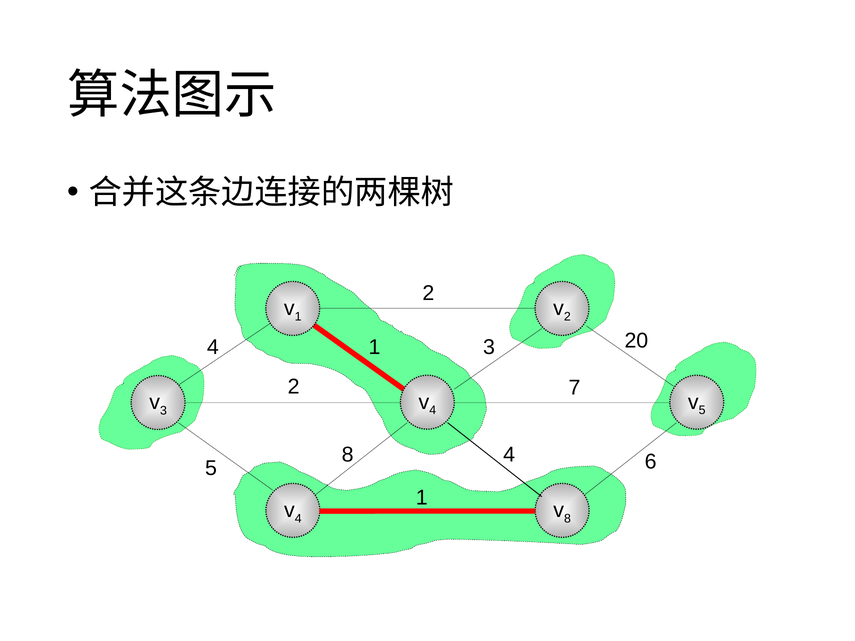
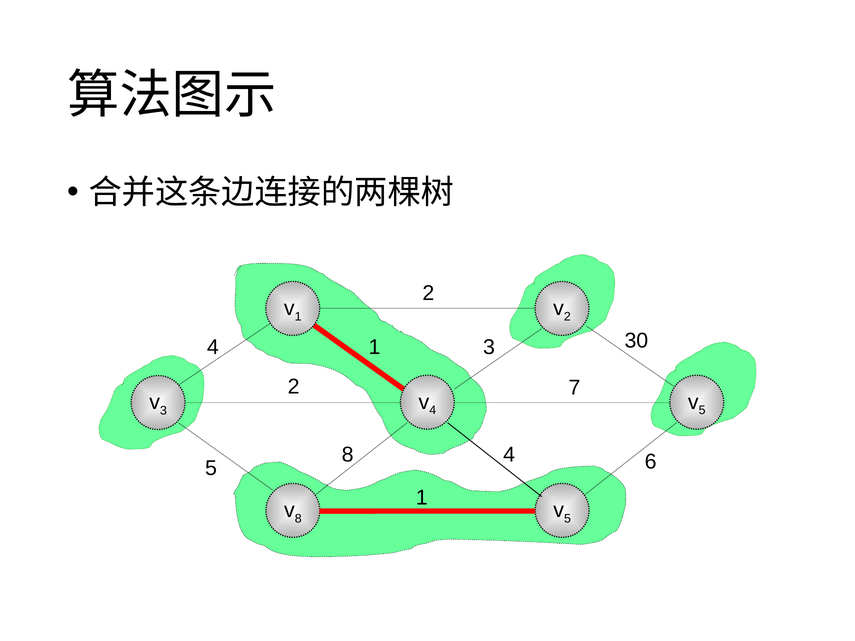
20: 20 -> 30 (636, 341)
4: 4 -> 8 (298, 519)
8: 8 -> 5 (567, 519)
